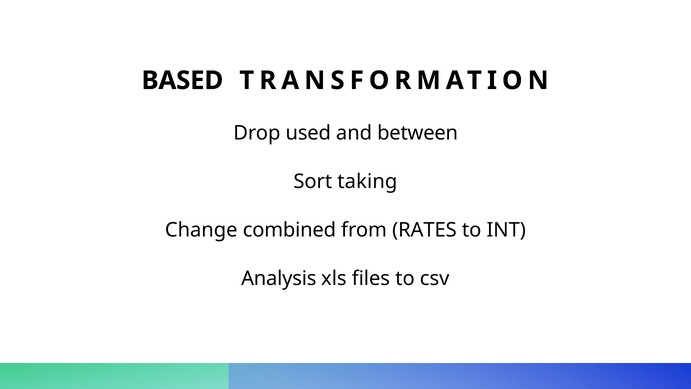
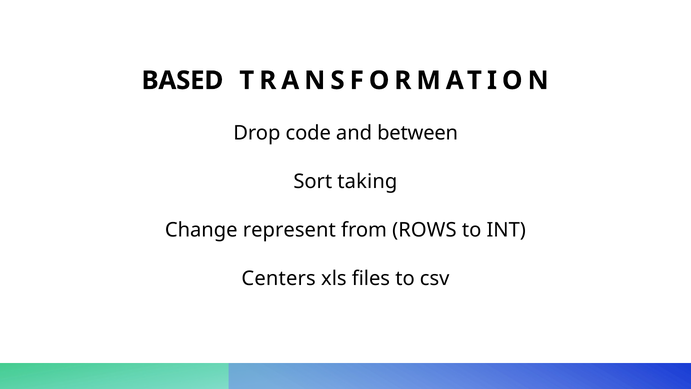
used: used -> code (308, 133)
combined: combined -> represent (289, 230)
RATES: RATES -> ROWS (424, 230)
Analysis: Analysis -> Centers (279, 278)
